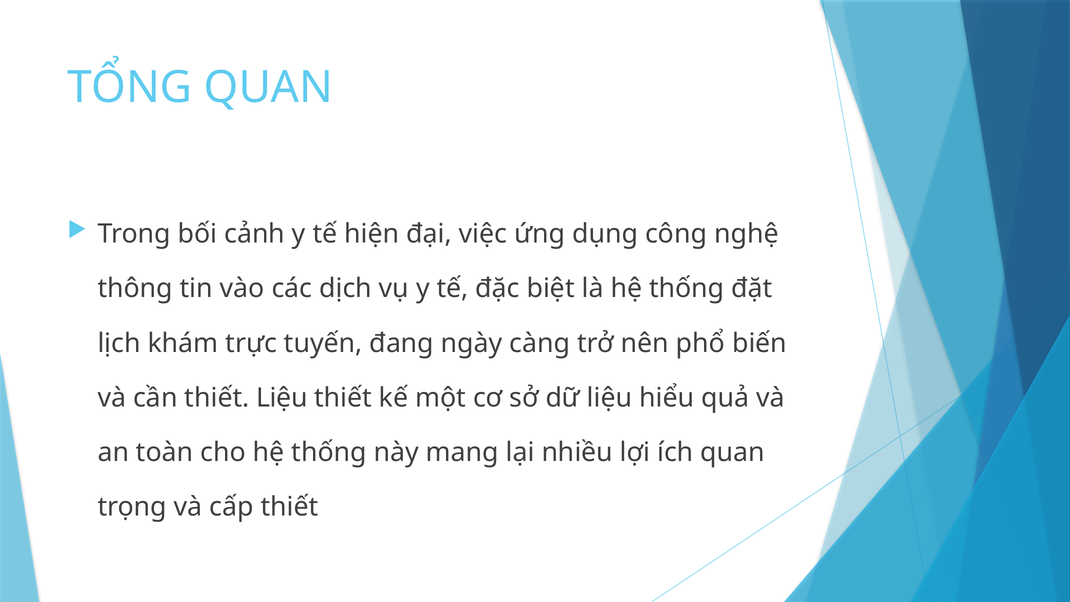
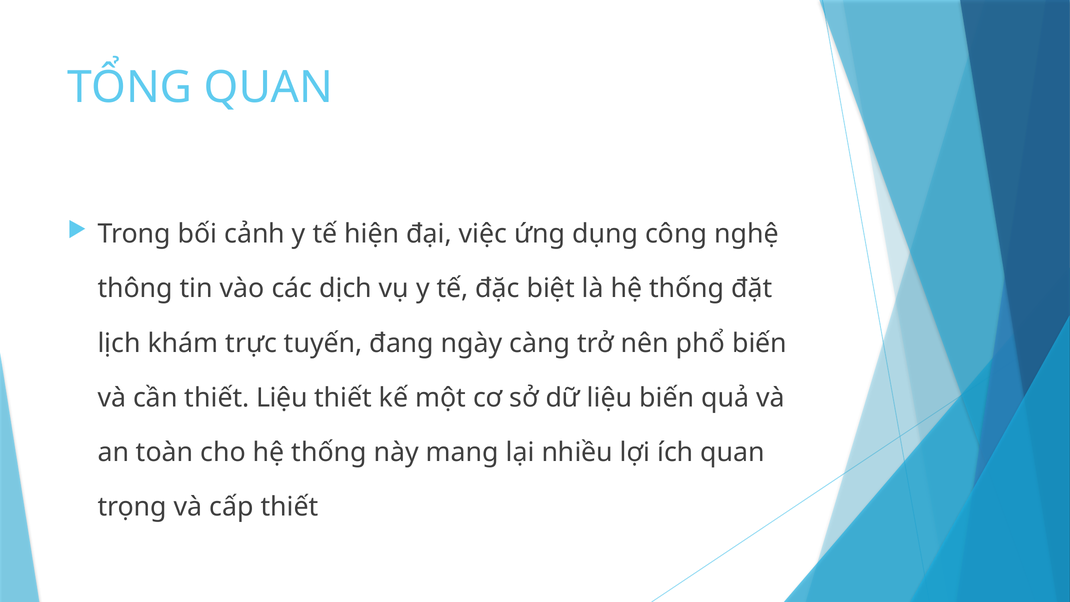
liệu hiểu: hiểu -> biến (667, 398)
